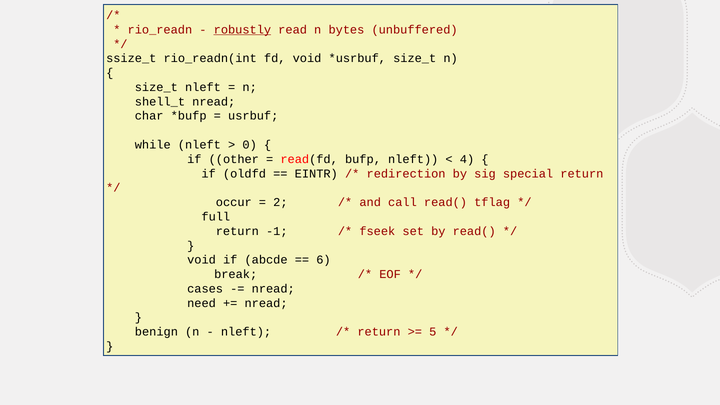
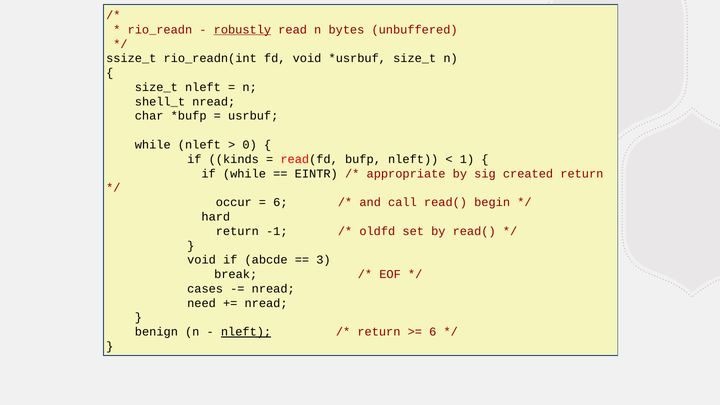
other: other -> kinds (234, 159)
4: 4 -> 1 (467, 159)
if oldfd: oldfd -> while (245, 174)
redirection: redirection -> appropriate (406, 174)
special: special -> created (528, 174)
2: 2 -> 6 (280, 202)
tflag: tflag -> begin (492, 202)
full: full -> hard (216, 217)
fseek: fseek -> oldfd (377, 231)
6: 6 -> 3 (323, 260)
nleft underline: none -> present (246, 332)
5: 5 -> 6 (433, 332)
